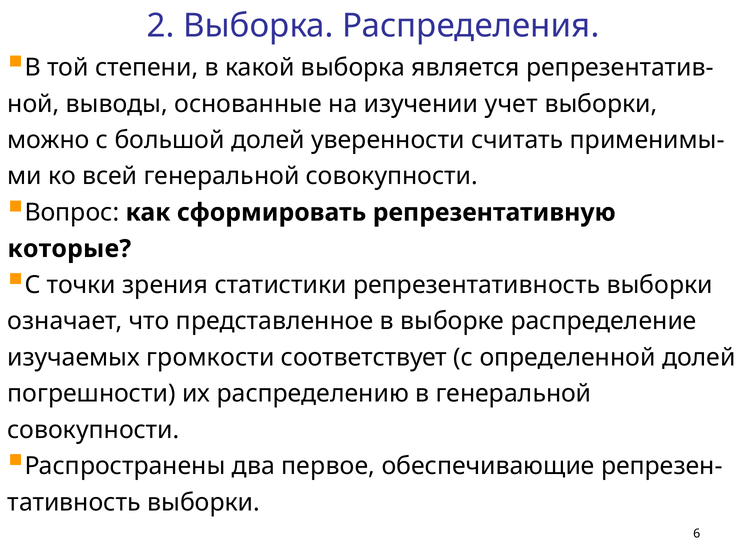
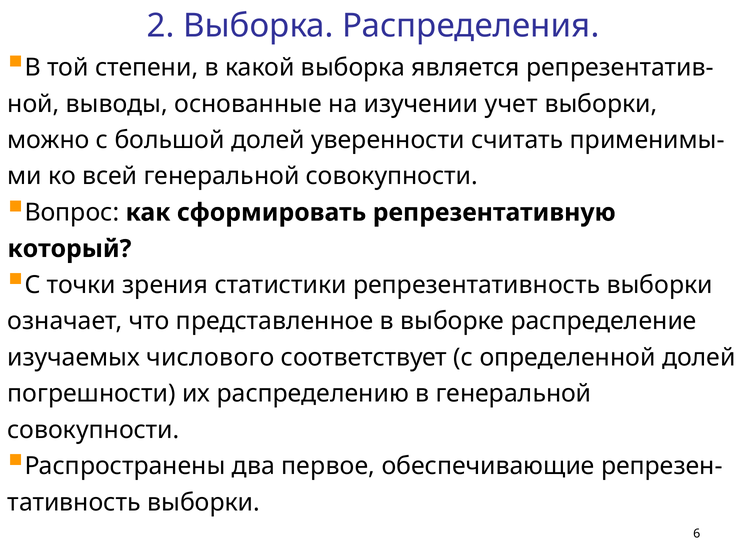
которые: которые -> который (69, 249)
громкости: громкости -> числового (210, 357)
